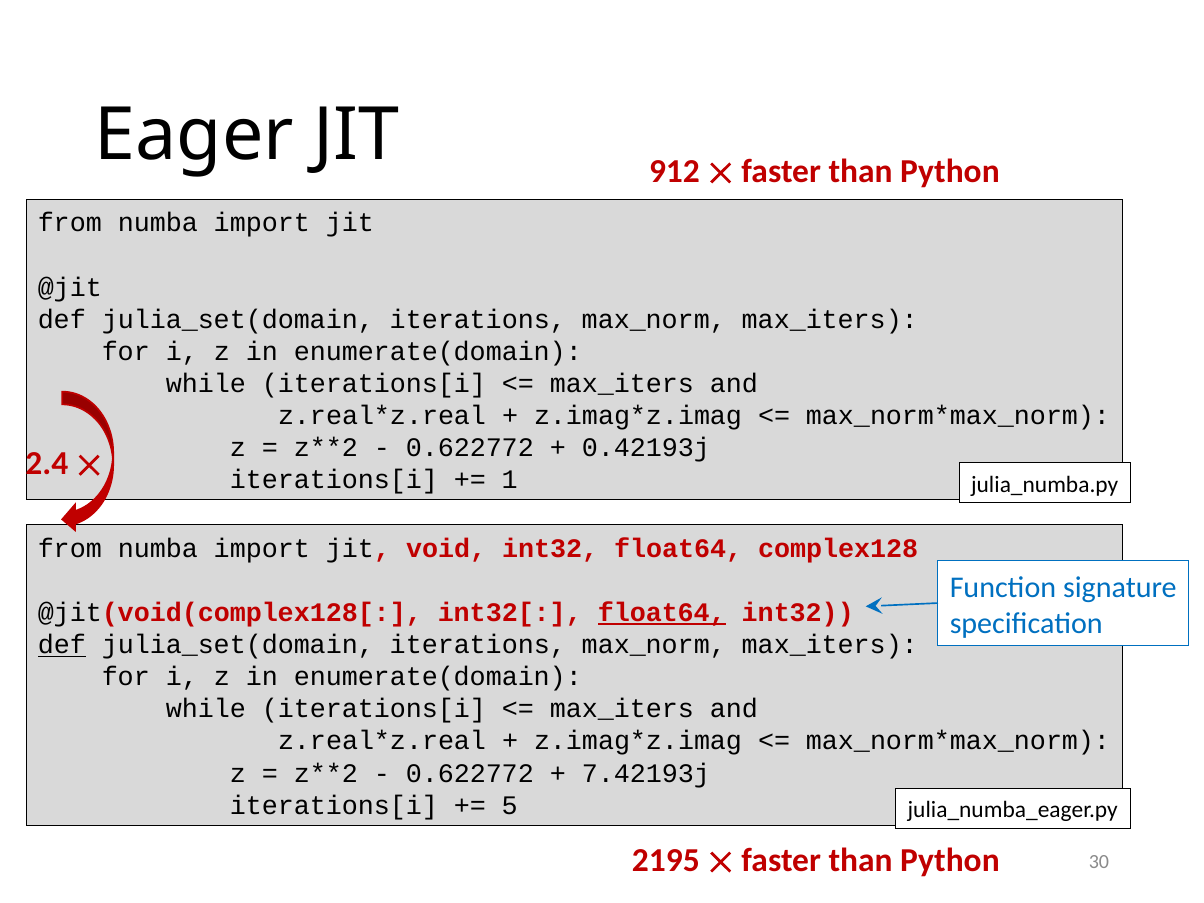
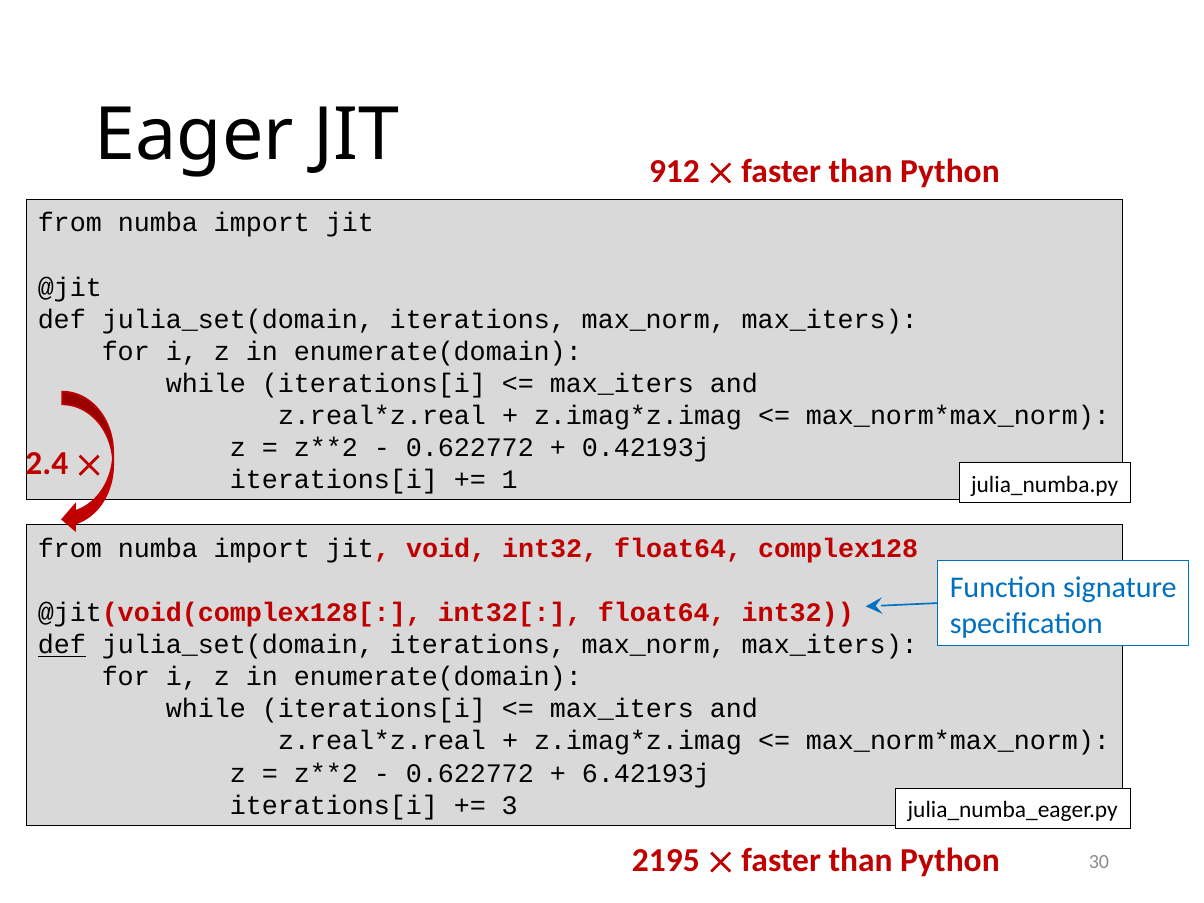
float64 underline: present -> none (662, 613)
7.42193j: 7.42193j -> 6.42193j (646, 773)
5: 5 -> 3 (510, 805)
